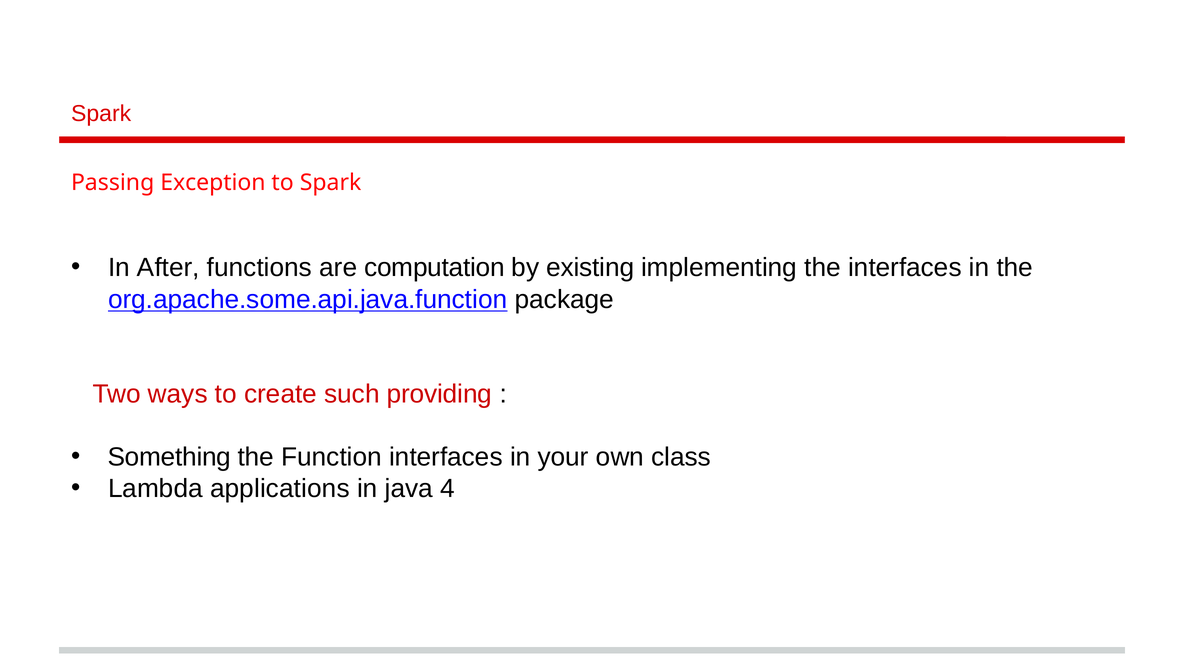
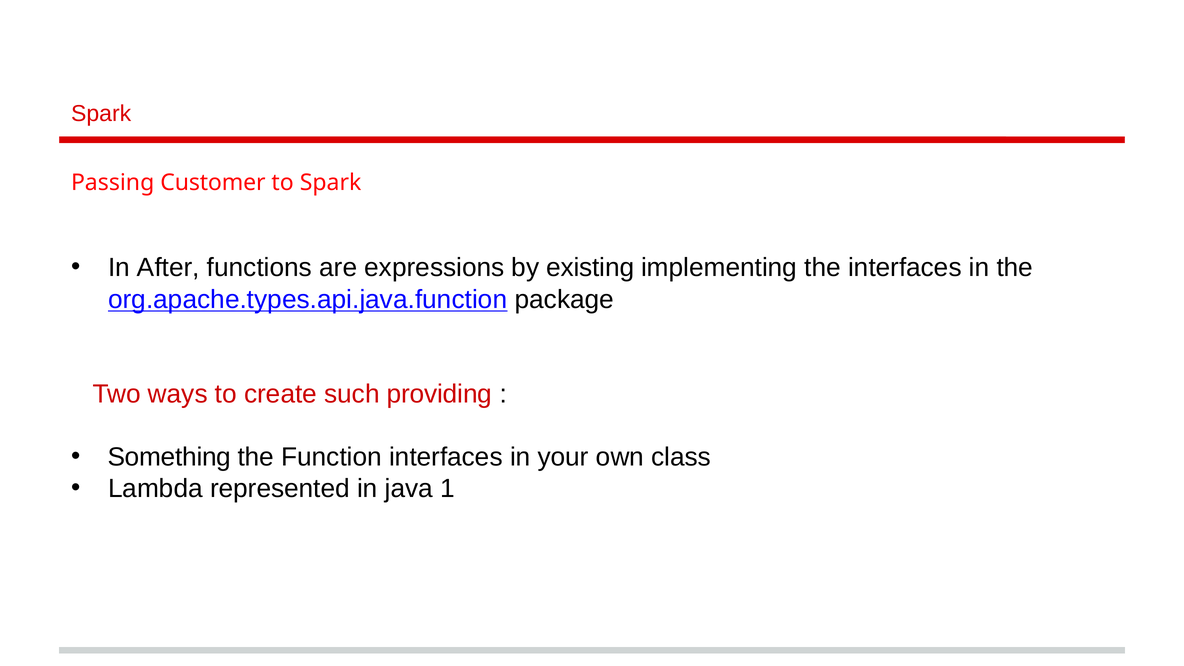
Exception: Exception -> Customer (213, 183)
computation: computation -> expressions (434, 268)
org.apache.some.api.java.function: org.apache.some.api.java.function -> org.apache.types.api.java.function (308, 299)
applications: applications -> represented (280, 489)
4: 4 -> 1 (447, 489)
